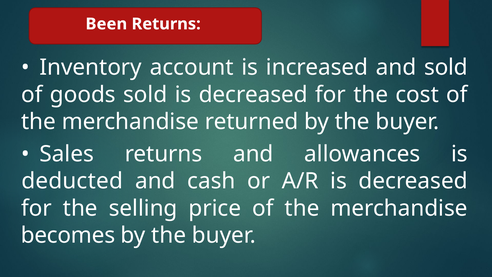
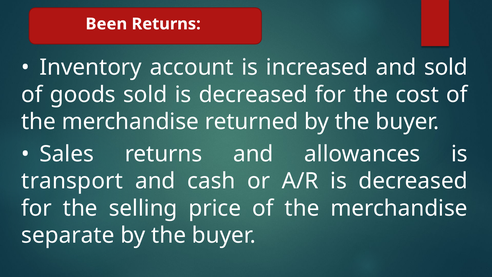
deducted: deducted -> transport (72, 181)
becomes: becomes -> separate (68, 235)
